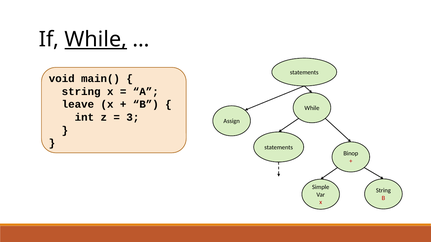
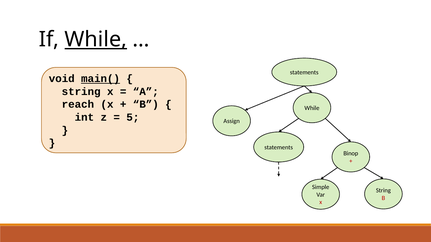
main( underline: none -> present (101, 79)
leave: leave -> reach (78, 105)
3: 3 -> 5 (133, 118)
